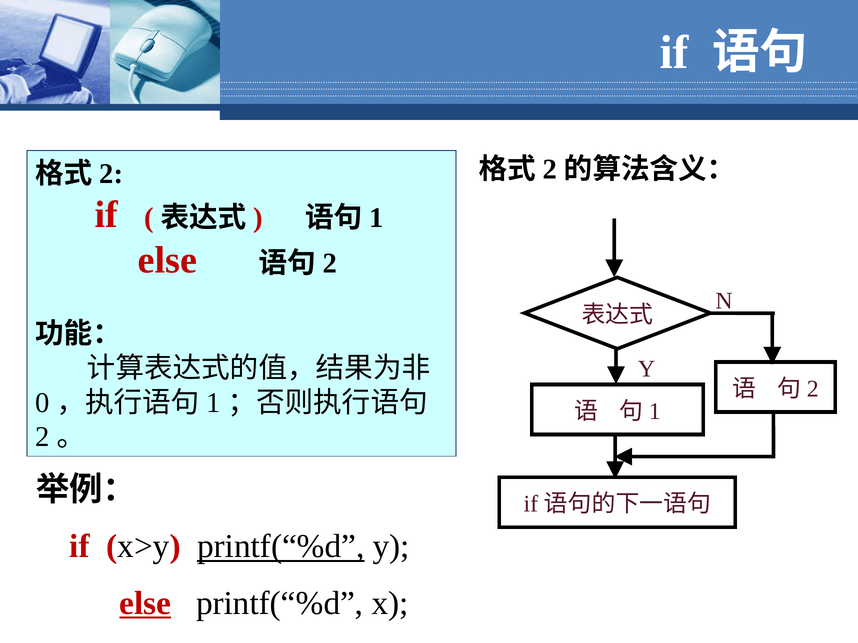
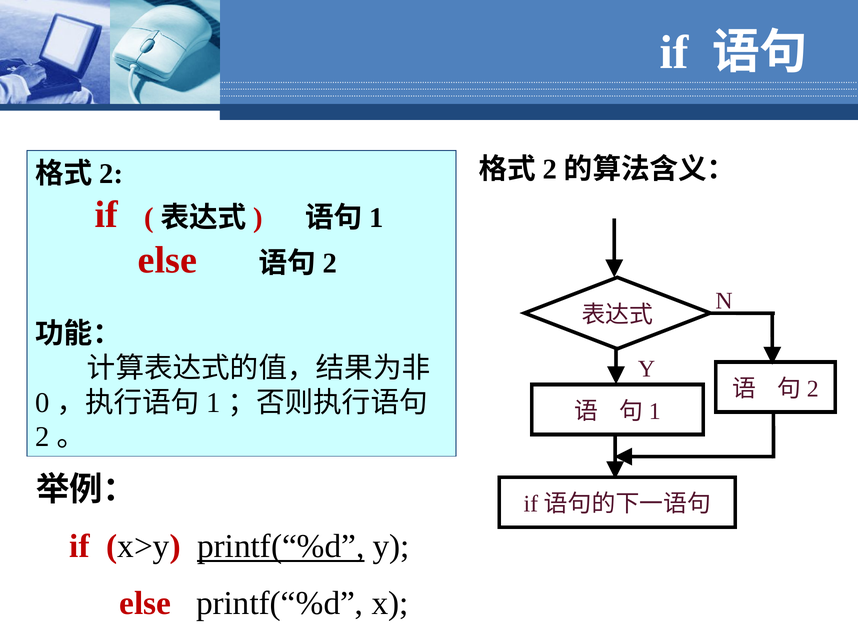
else underline: present -> none (145, 604)
